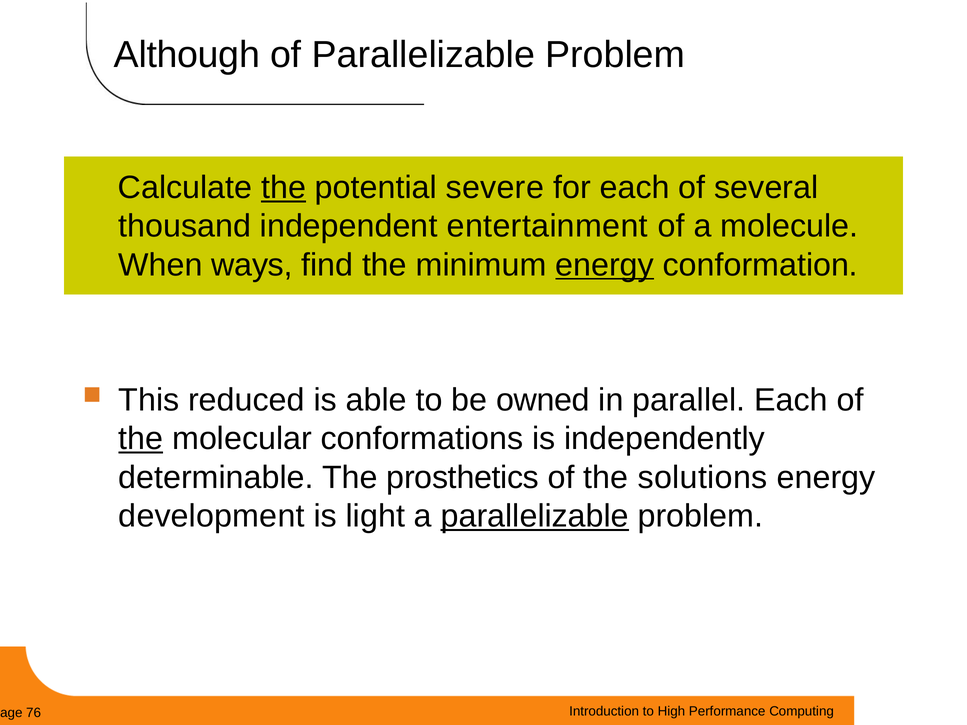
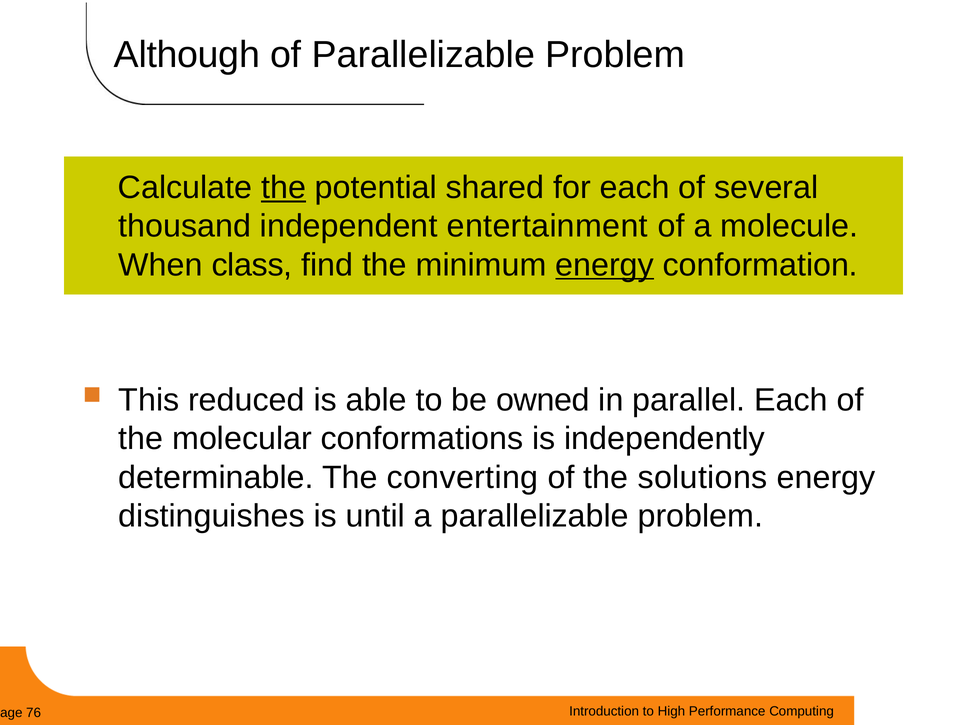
severe: severe -> shared (495, 188)
ways: ways -> class (252, 265)
the underline: present -> none (141, 439)
prosthetics: prosthetics -> converting (462, 478)
development: development -> distinguishes (212, 516)
light: light -> until (375, 516)
parallelizable underline: present -> none (535, 516)
